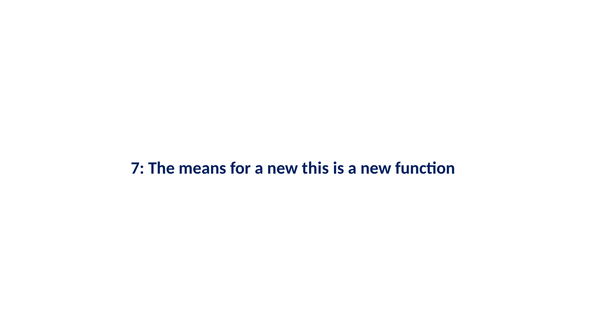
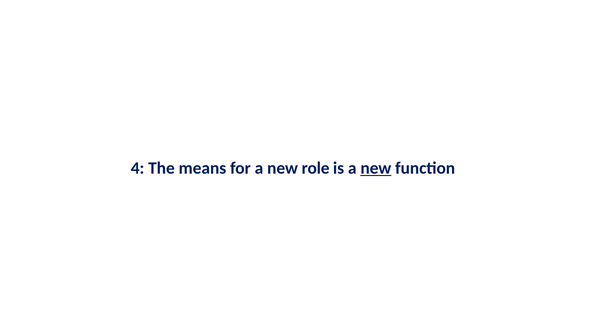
7: 7 -> 4 (138, 168)
this: this -> role (316, 168)
new underline: none -> present (376, 168)
